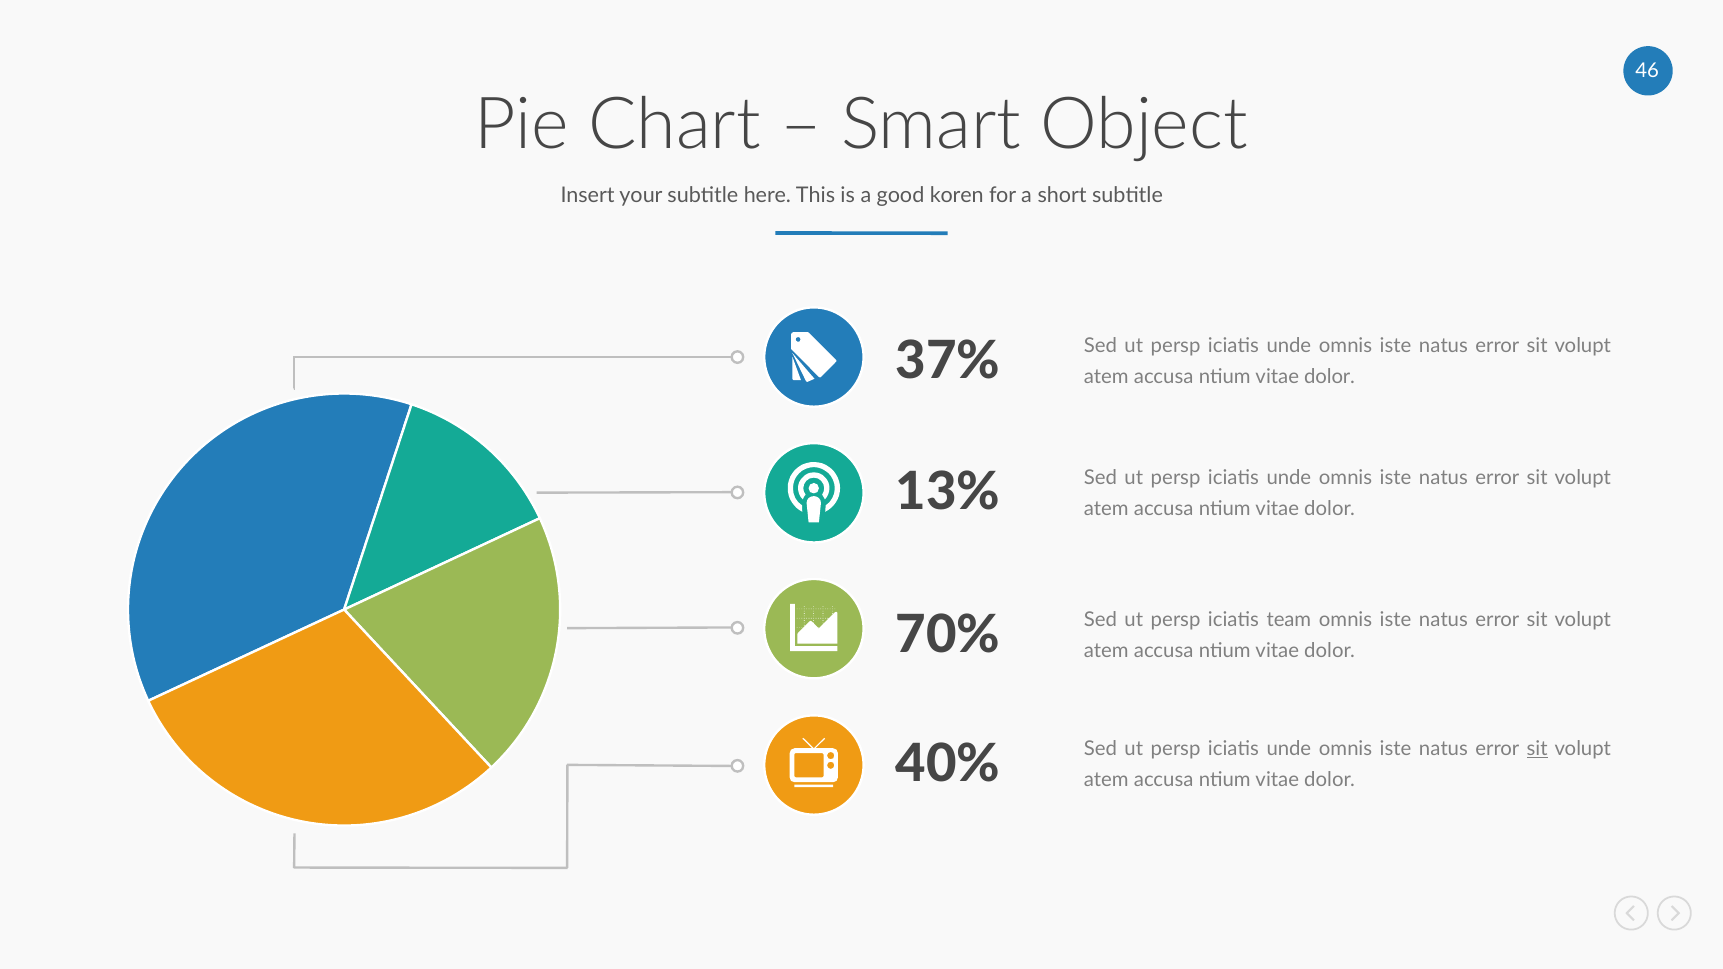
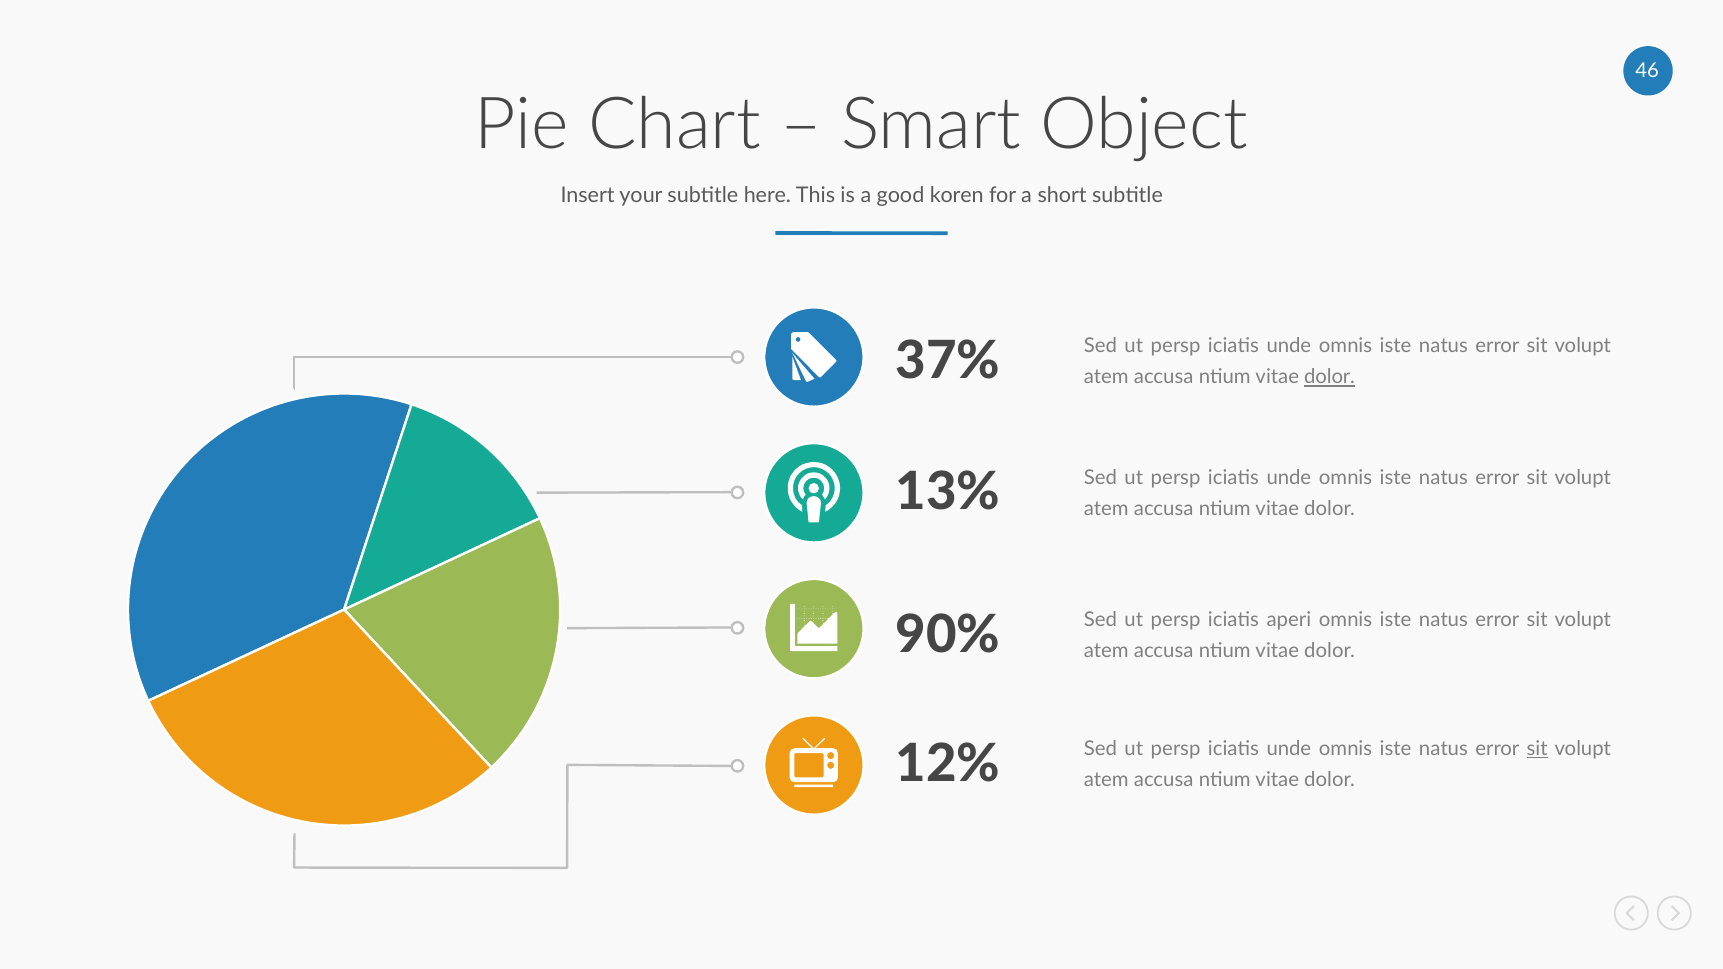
dolor underline: none -> present (1330, 377)
70%: 70% -> 90% (948, 635)
team: team -> aperi (1289, 620)
40%: 40% -> 12% (948, 764)
